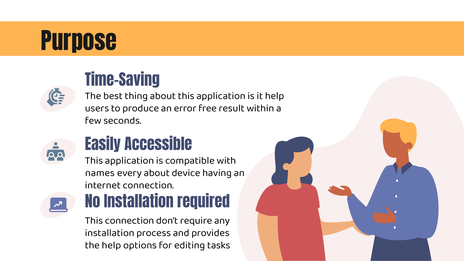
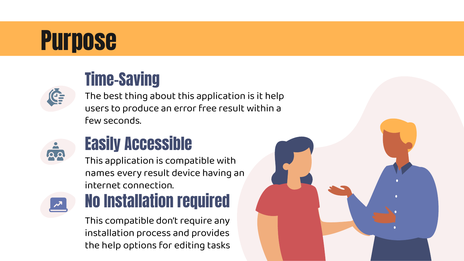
every about: about -> result (157, 173)
This connection: connection -> compatible (130, 220)
